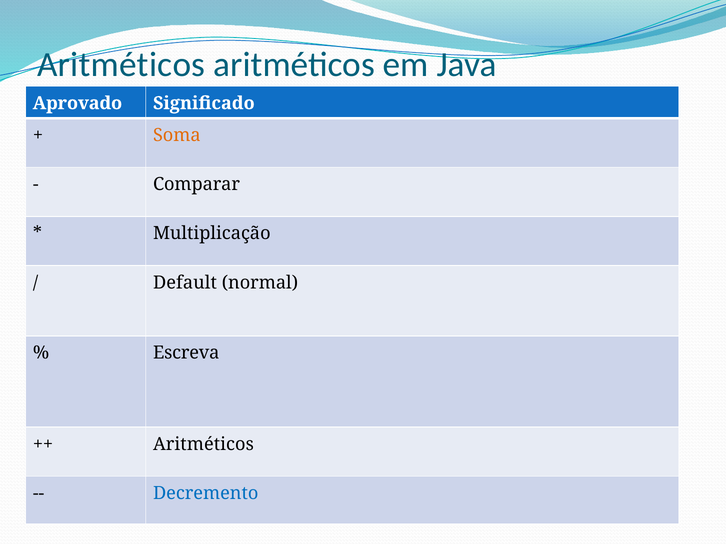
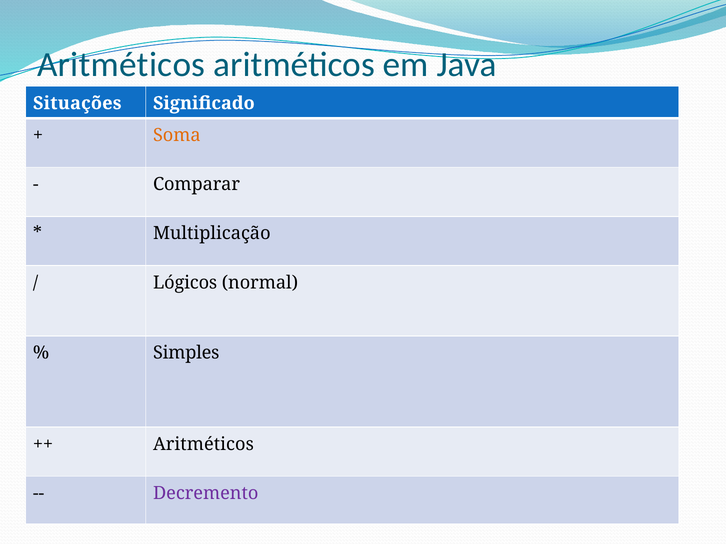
Aprovado: Aprovado -> Situações (77, 103)
Default: Default -> Lógicos (185, 283)
Escreva: Escreva -> Simples (186, 353)
Decremento colour: blue -> purple (206, 494)
